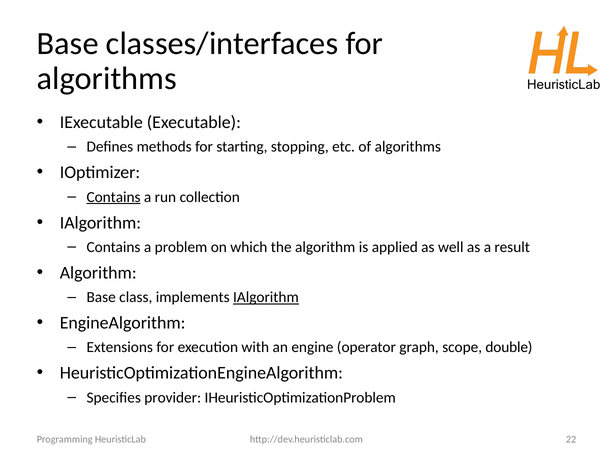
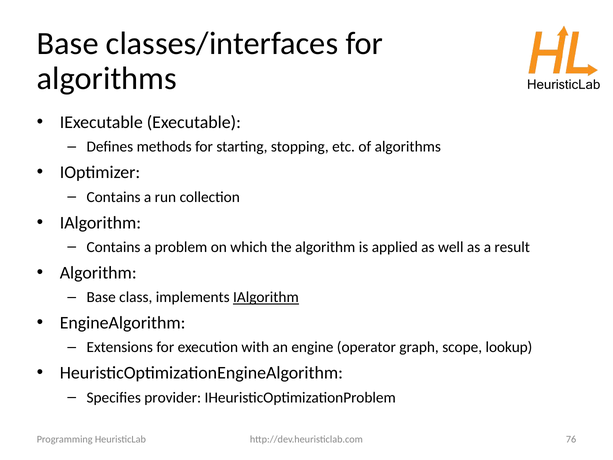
Contains underline: present -> none (114, 197)
double: double -> lookup (509, 347)
22: 22 -> 76 (571, 439)
